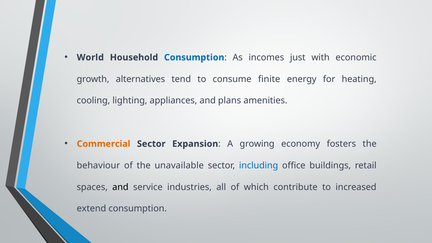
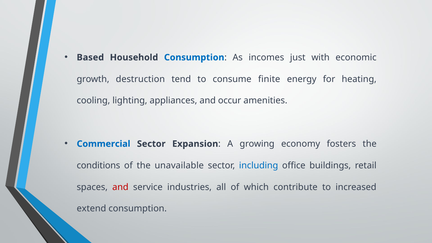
World: World -> Based (90, 57)
alternatives: alternatives -> destruction (140, 79)
plans: plans -> occur (230, 101)
Commercial colour: orange -> blue (104, 144)
behaviour: behaviour -> conditions (98, 165)
and colour: black -> red (120, 187)
